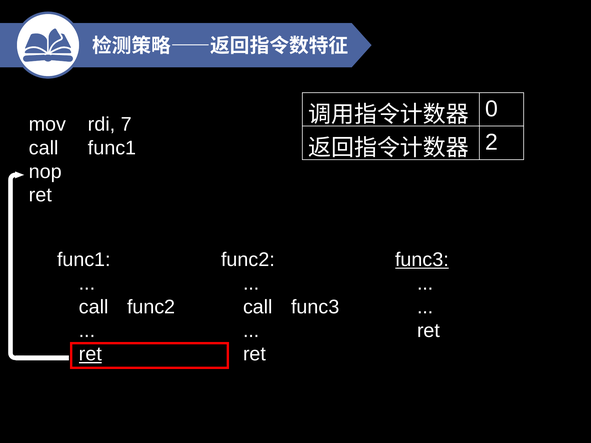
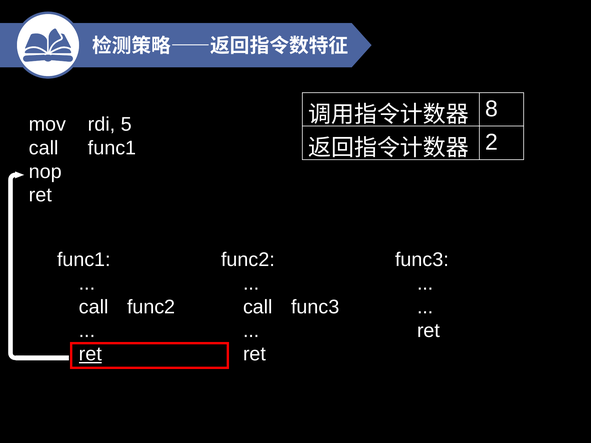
0: 0 -> 8 (492, 109)
7: 7 -> 5 (126, 124)
func3 underline: present -> none (422, 260)
